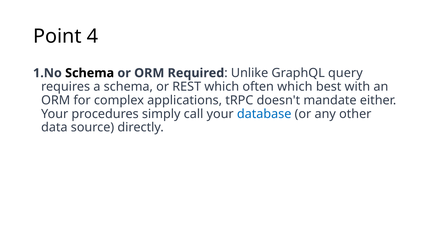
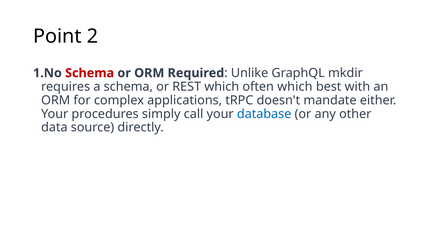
4: 4 -> 2 (92, 36)
Schema colour: black -> red (90, 73)
query: query -> mkdir (345, 73)
